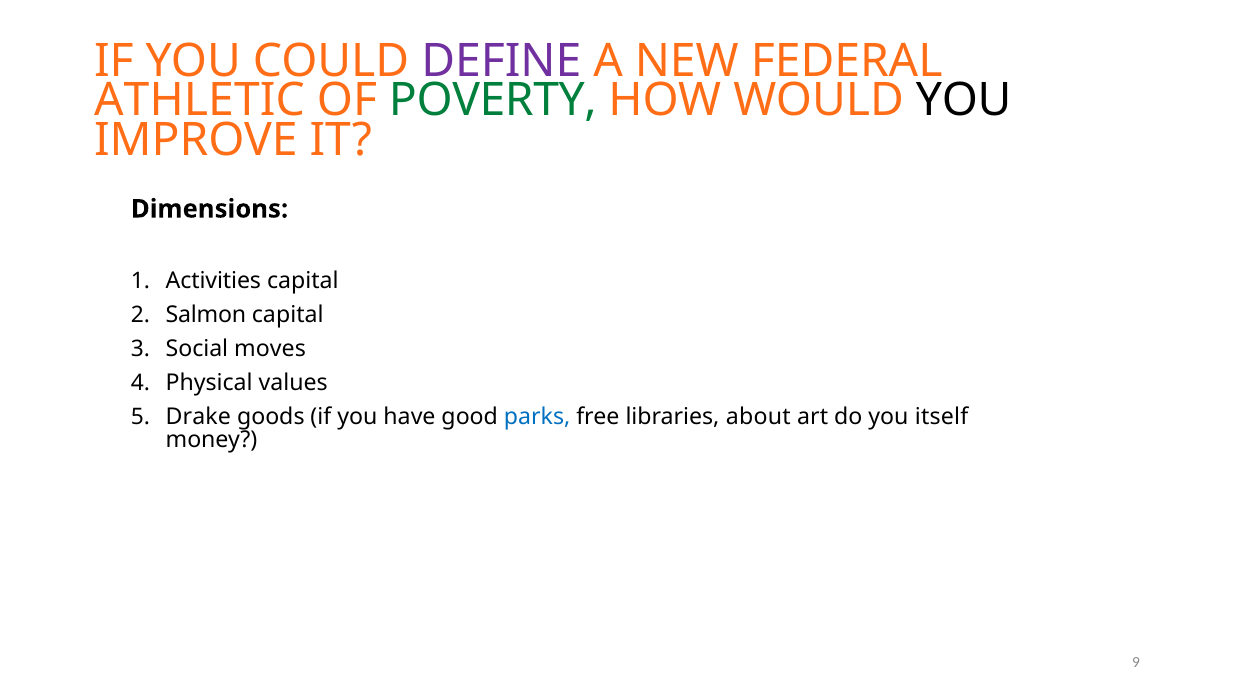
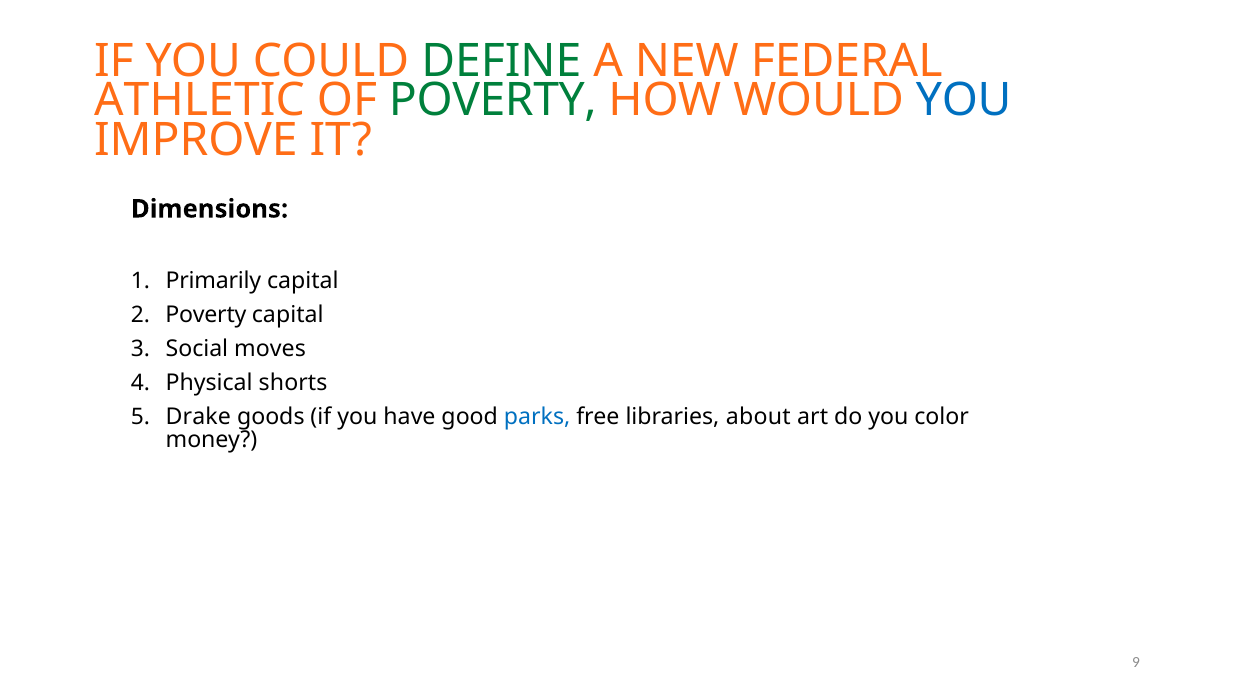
DEFINE colour: purple -> green (501, 61)
YOU colour: black -> blue (964, 101)
Activities: Activities -> Primarily (213, 281)
Salmon: Salmon -> Poverty (206, 315)
values: values -> shorts (293, 383)
itself: itself -> color (942, 417)
